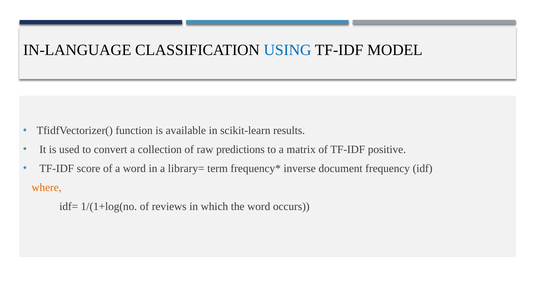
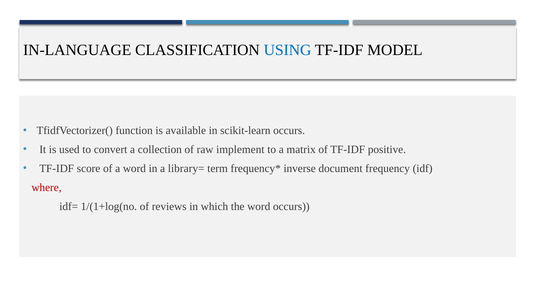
scikit-learn results: results -> occurs (289, 131)
predictions: predictions -> implement (240, 150)
where colour: orange -> red (47, 187)
